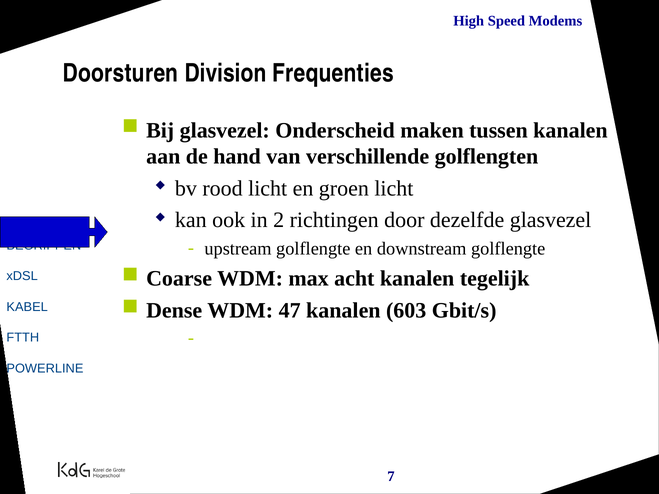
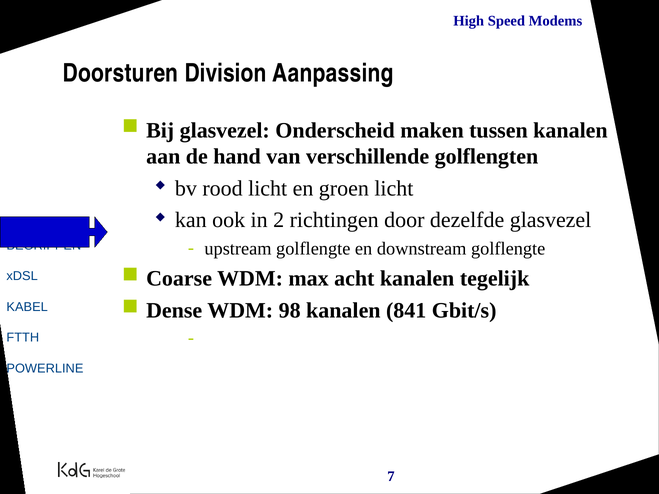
Frequenties: Frequenties -> Aanpassing (333, 73)
47: 47 -> 98 (290, 311)
603: 603 -> 841 (406, 311)
